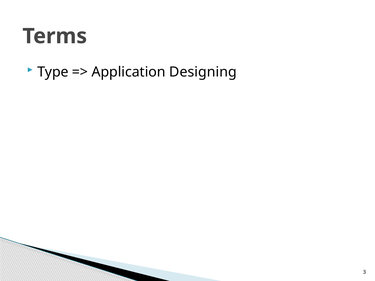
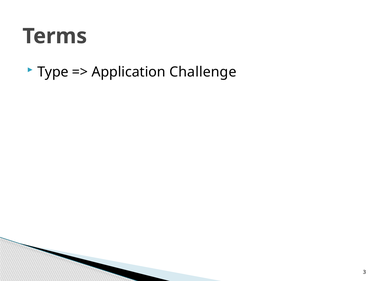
Designing: Designing -> Challenge (203, 72)
